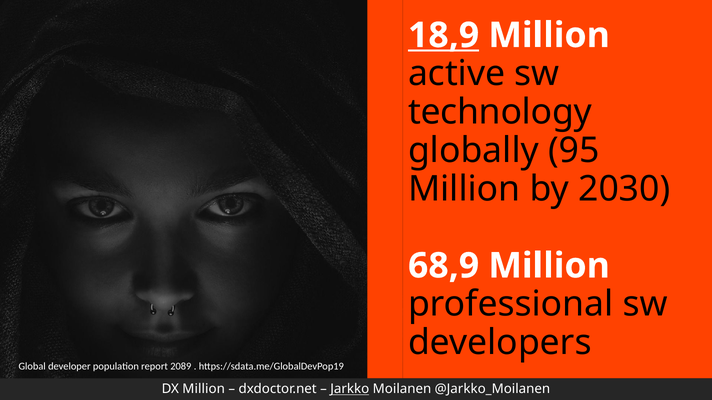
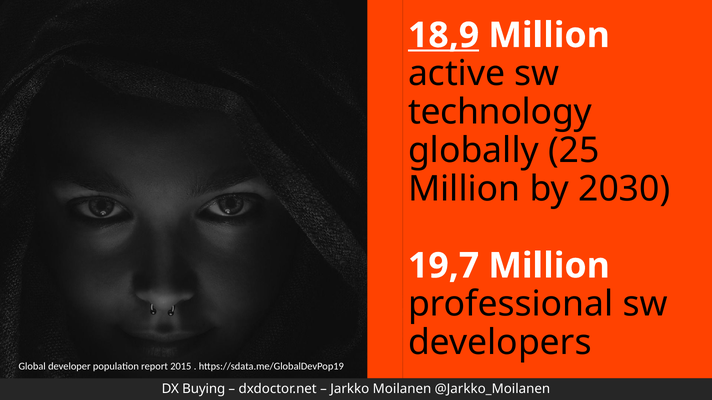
95: 95 -> 25 (574, 151)
68,9: 68,9 -> 19,7 (444, 266)
2089: 2089 -> 2015 (181, 367)
DX Million: Million -> Buying (204, 390)
Jarkko underline: present -> none (350, 390)
